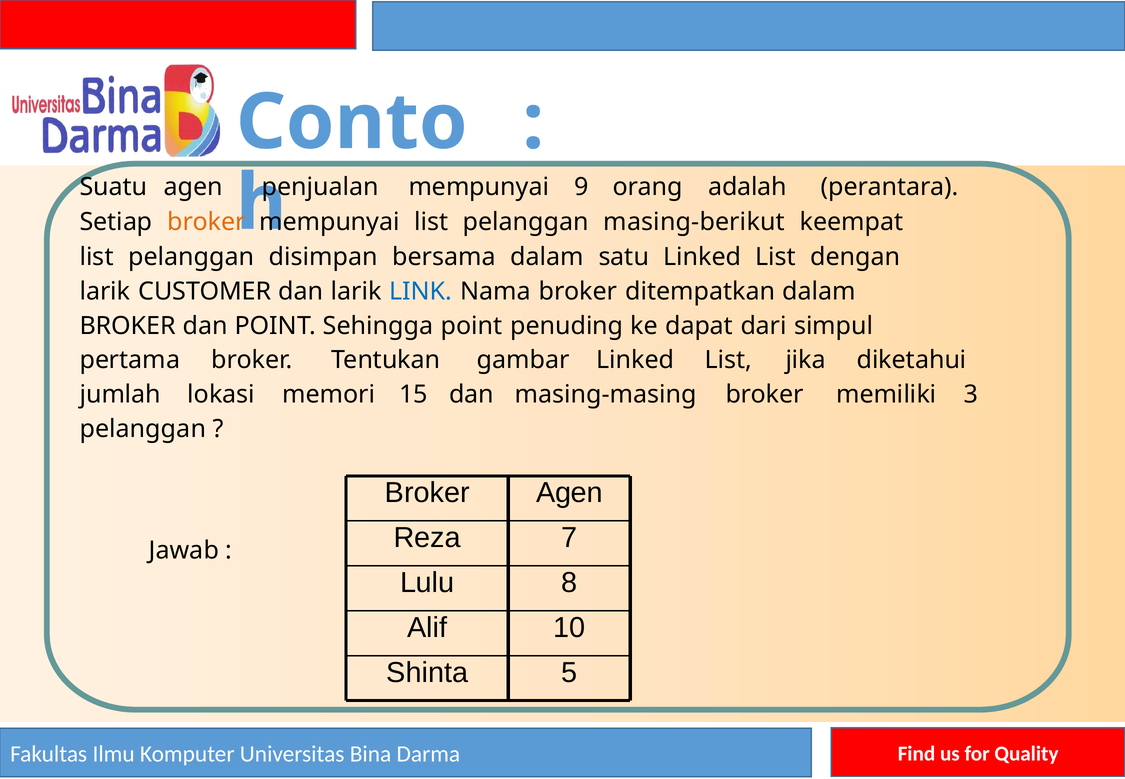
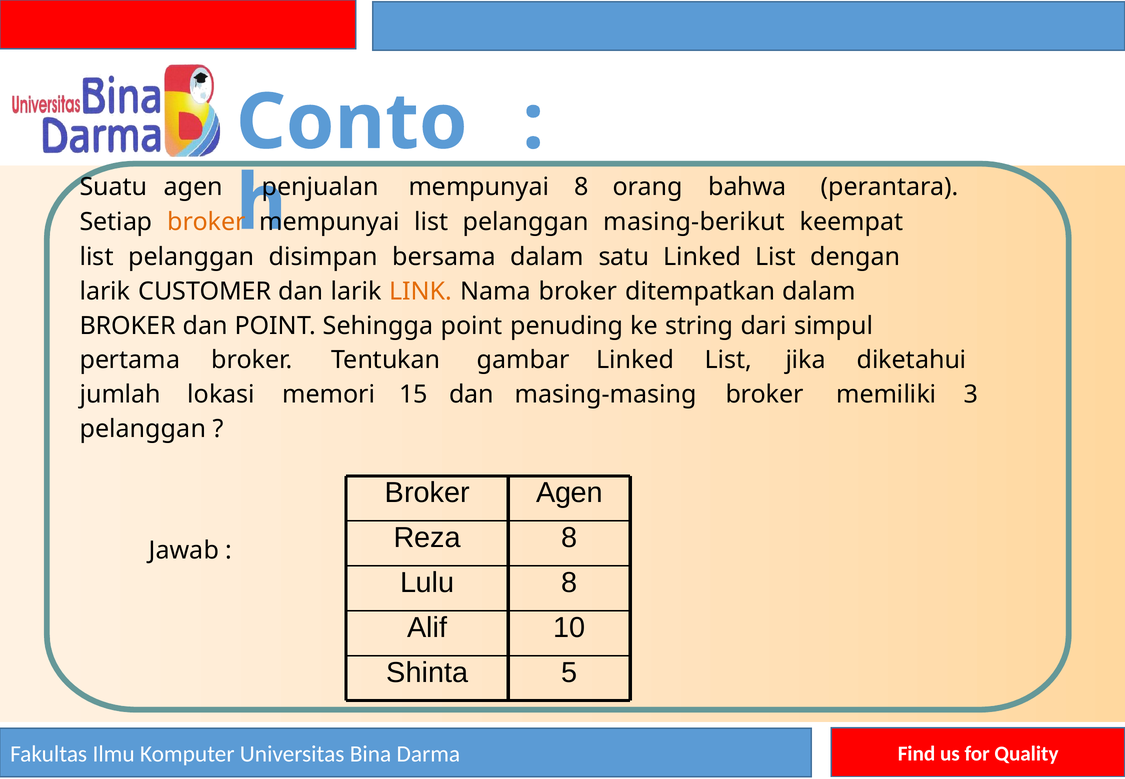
mempunyai 9: 9 -> 8 (581, 187)
adalah: adalah -> bahwa (747, 187)
LINK colour: blue -> orange (421, 292)
dapat: dapat -> string (699, 326)
Reza 7: 7 -> 8 (569, 538)
